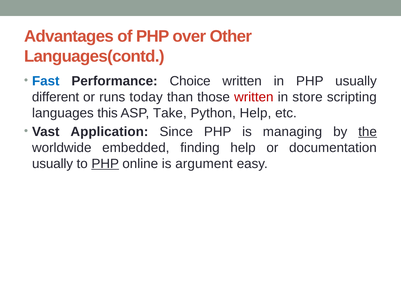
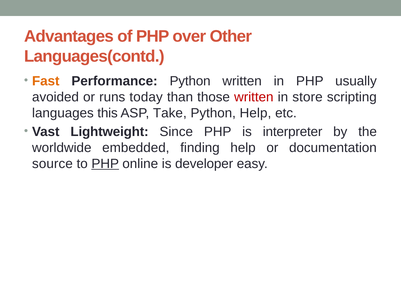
Fast colour: blue -> orange (46, 81)
Performance Choice: Choice -> Python (190, 81)
different: different -> avoided (55, 97)
Application: Application -> Lightweight (110, 132)
managing: managing -> interpreter (293, 132)
the underline: present -> none (368, 132)
usually: usually -> source (52, 164)
argument: argument -> developer (204, 164)
